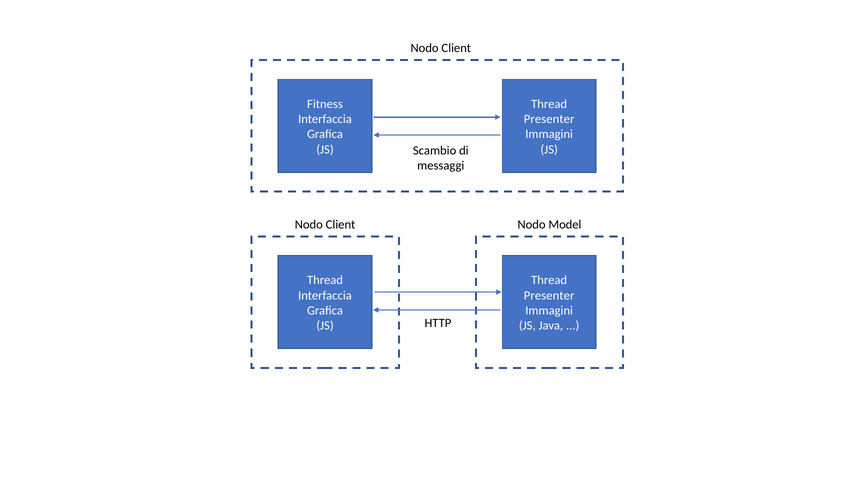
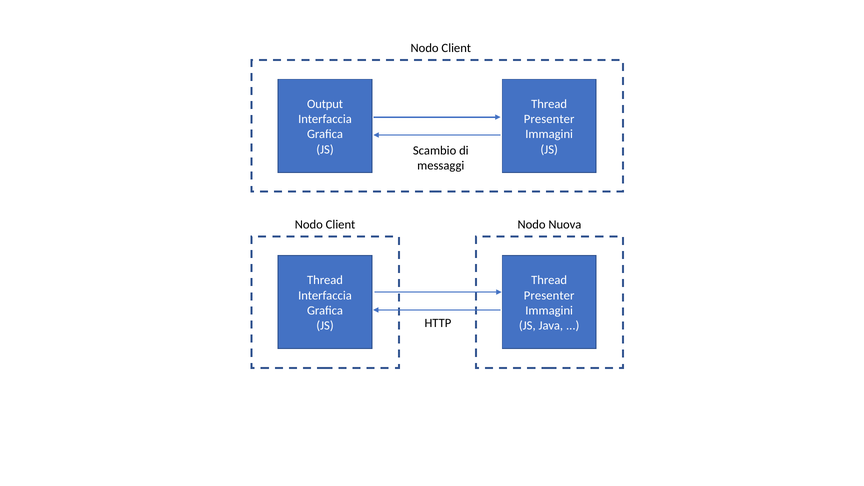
Fitness: Fitness -> Output (325, 104)
Model: Model -> Nuova (565, 225)
